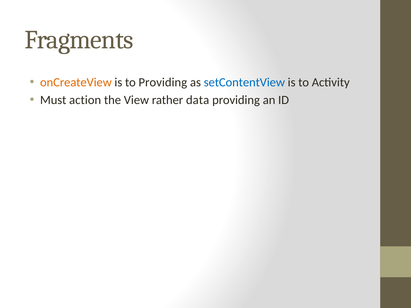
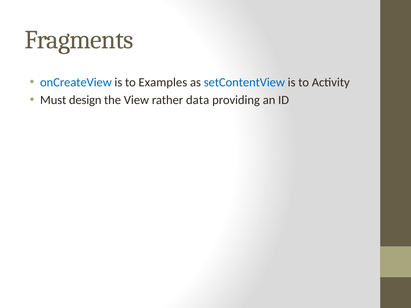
onCreateView colour: orange -> blue (76, 82)
to Providing: Providing -> Examples (163, 82)
action: action -> design (85, 100)
